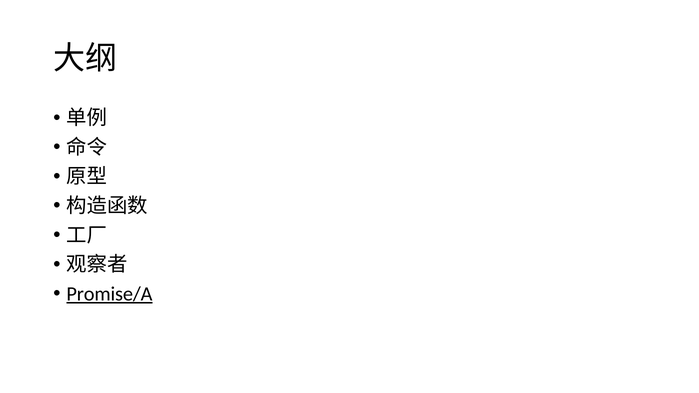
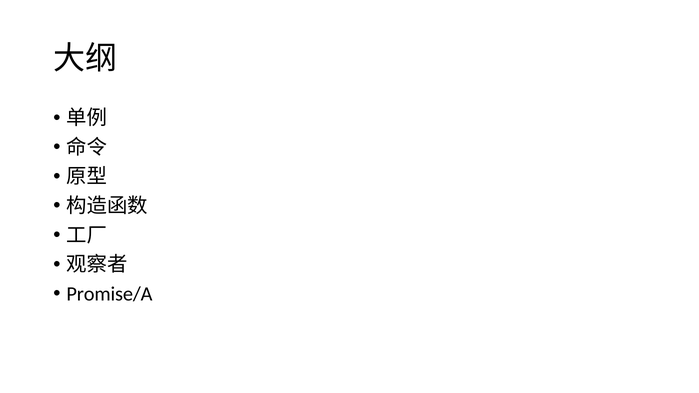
Promise/A underline: present -> none (109, 294)
